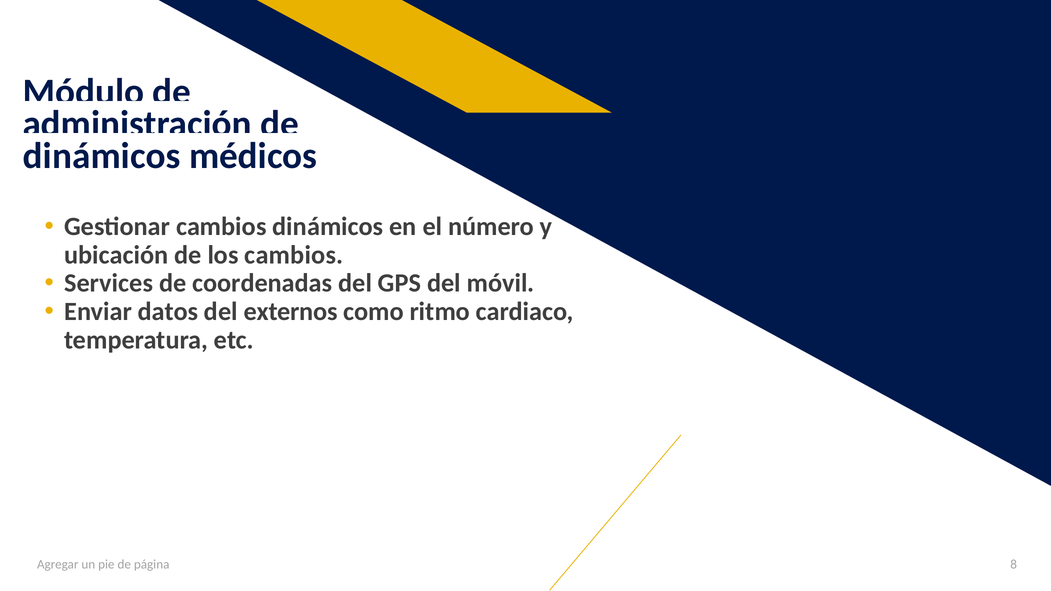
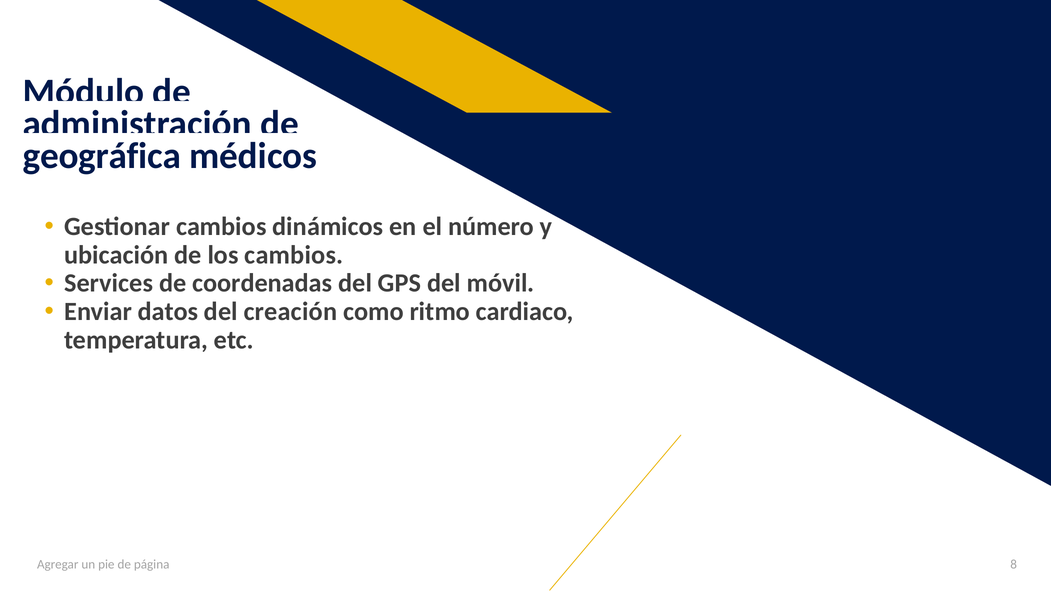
dinámicos: dinámicos -> geográfica (102, 156)
externos: externos -> creación (290, 312)
